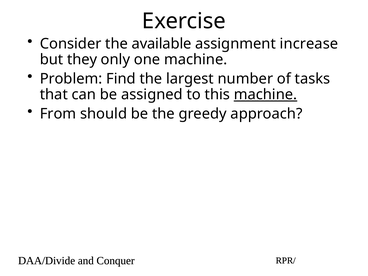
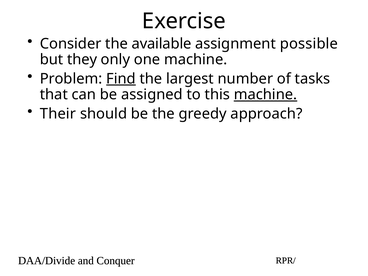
increase: increase -> possible (309, 44)
Find underline: none -> present (121, 79)
From: From -> Their (58, 114)
